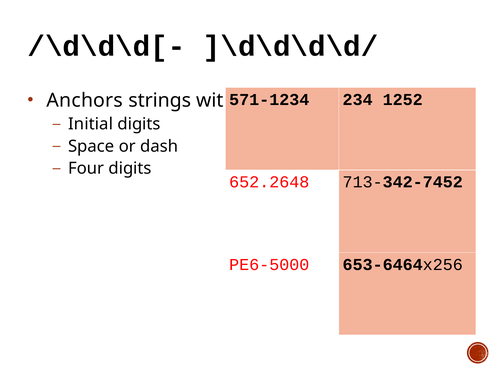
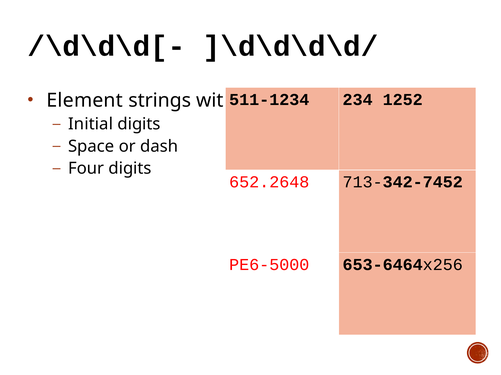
Anchors: Anchors -> Element (85, 101)
571-1234: 571-1234 -> 511-1234 (269, 100)
